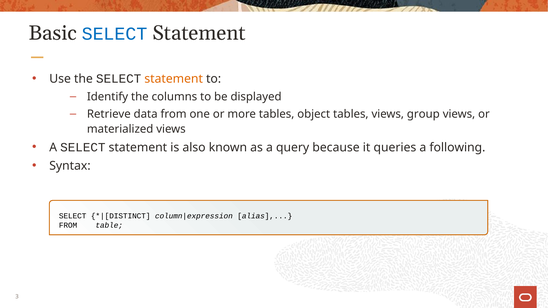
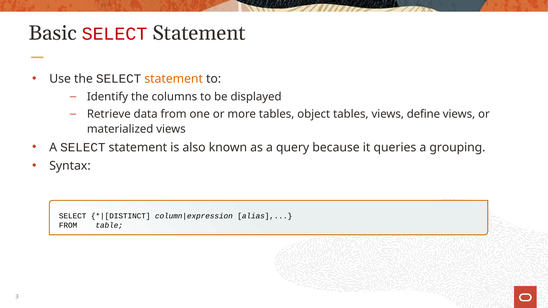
SELECT colour: blue -> red (115, 34)
group: group -> define (423, 114)
following: following -> grouping (457, 148)
